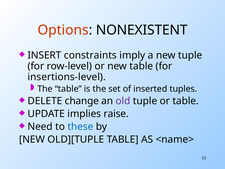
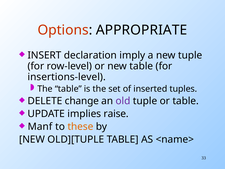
NONEXISTENT: NONEXISTENT -> APPROPRIATE (142, 30)
constraints: constraints -> declaration (90, 55)
Need: Need -> Manf (40, 126)
these colour: blue -> orange (80, 126)
